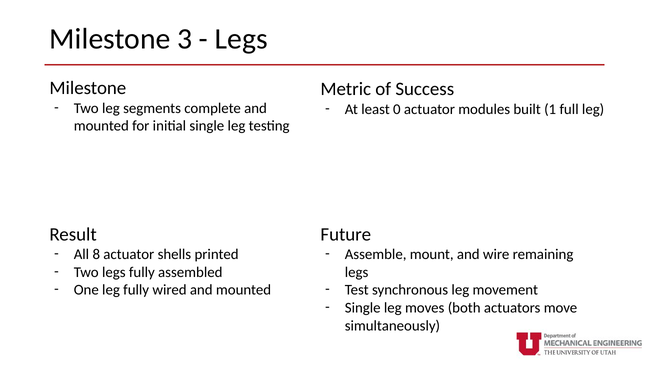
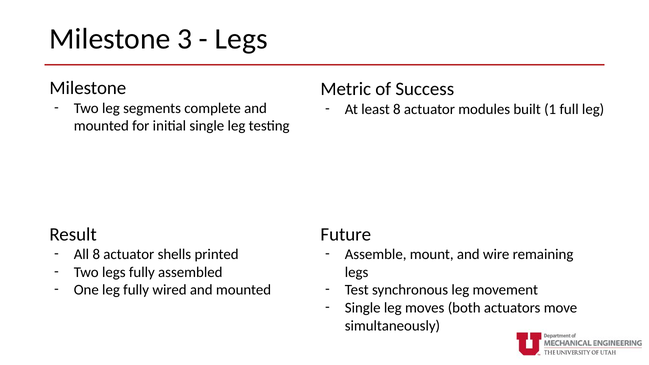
least 0: 0 -> 8 (397, 109)
